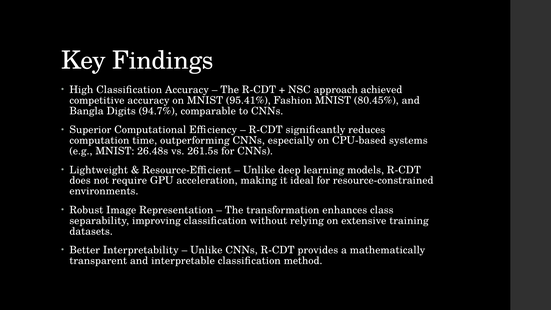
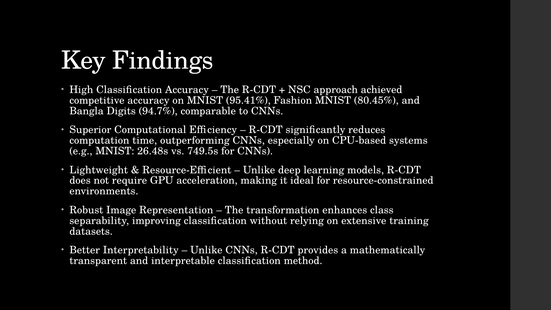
261.5s: 261.5s -> 749.5s (203, 151)
